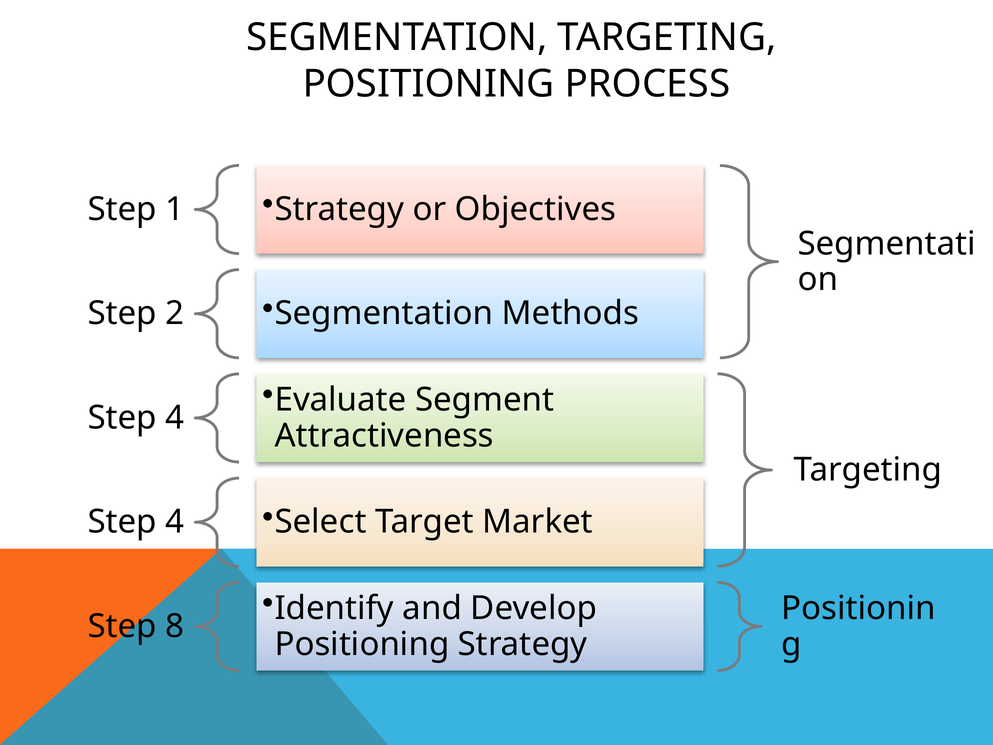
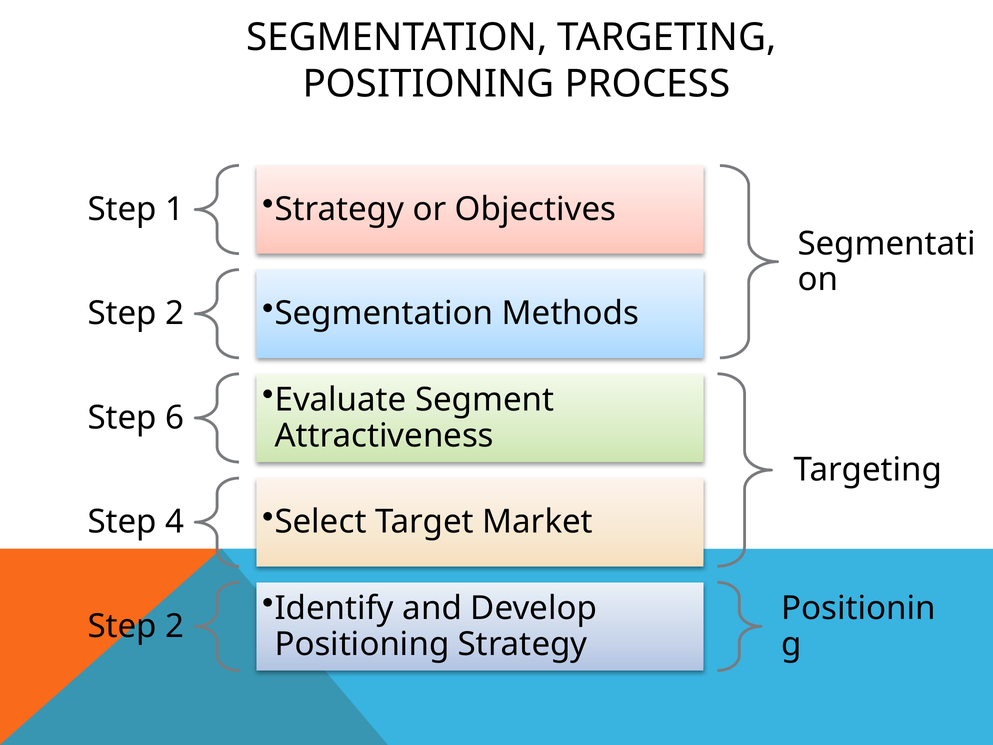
4: 4 -> 6 (175, 418)
8: 8 -> 2 (175, 626)
